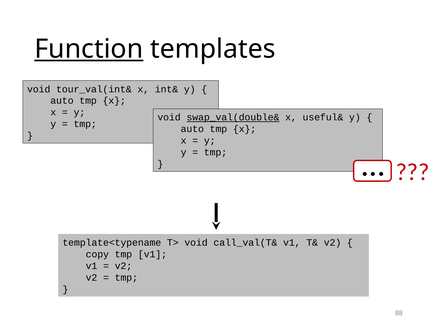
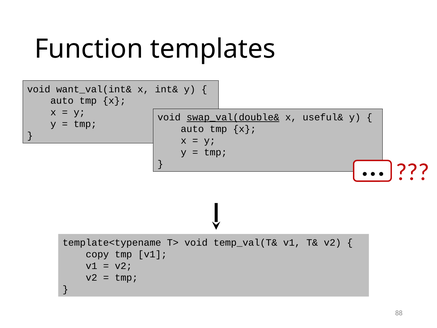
Function underline: present -> none (89, 49)
tour_val(int&: tour_val(int& -> want_val(int& (94, 89)
call_val(T&: call_val(T& -> temp_val(T& (245, 242)
